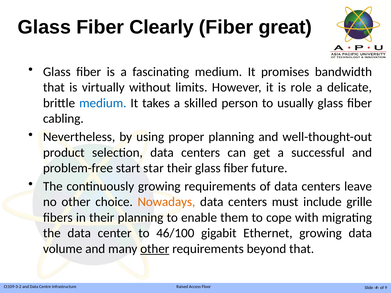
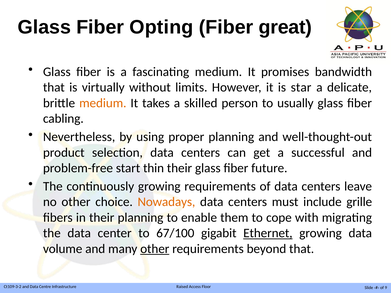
Clearly: Clearly -> Opting (161, 27)
role: role -> star (301, 87)
medium colour: blue -> orange (103, 103)
star: star -> thin (154, 168)
46/100: 46/100 -> 67/100 (175, 233)
Ethernet underline: none -> present (268, 233)
